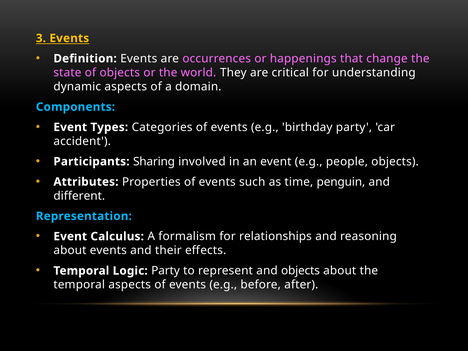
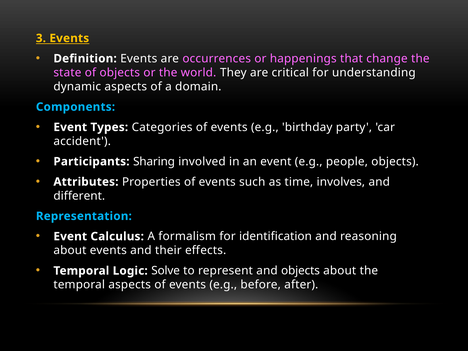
penguin: penguin -> involves (341, 182)
relationships: relationships -> identification (275, 236)
Logic Party: Party -> Solve (166, 271)
